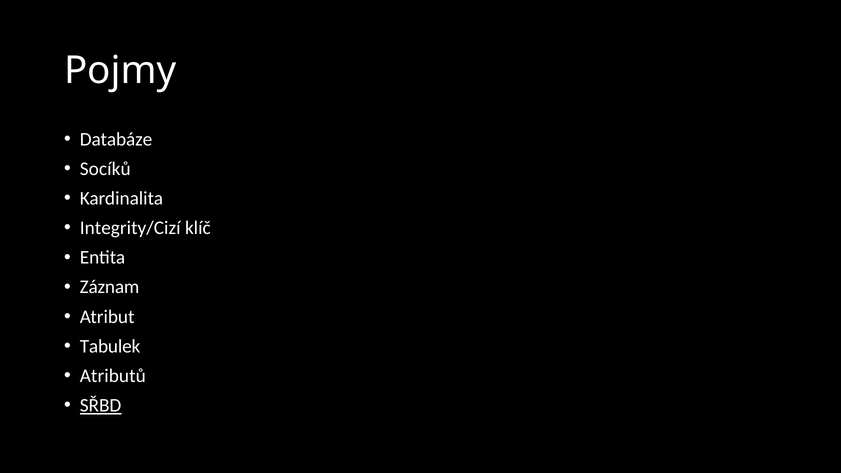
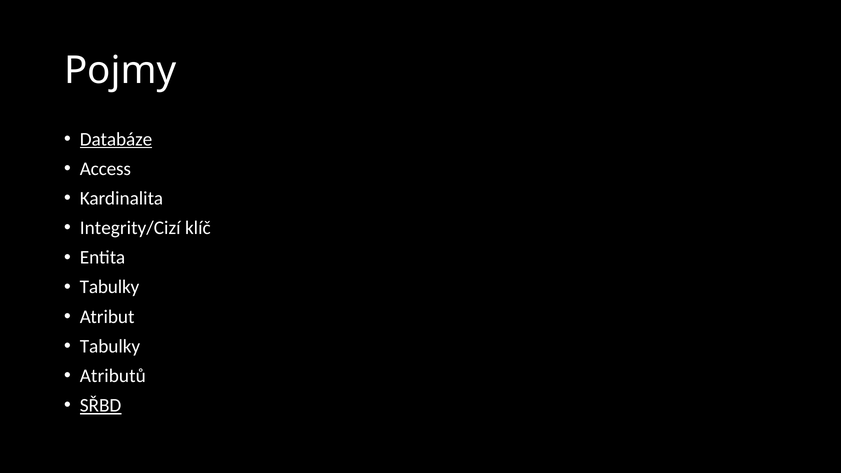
Databáze underline: none -> present (116, 139)
Socíků: Socíků -> Access (105, 169)
Záznam: Záznam -> Tabulky (110, 287)
Tabulek: Tabulek -> Tabulky (110, 346)
